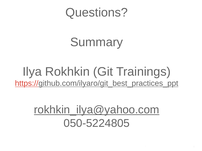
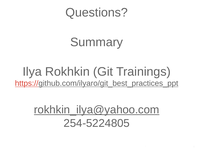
050-5224805: 050-5224805 -> 254-5224805 (97, 124)
